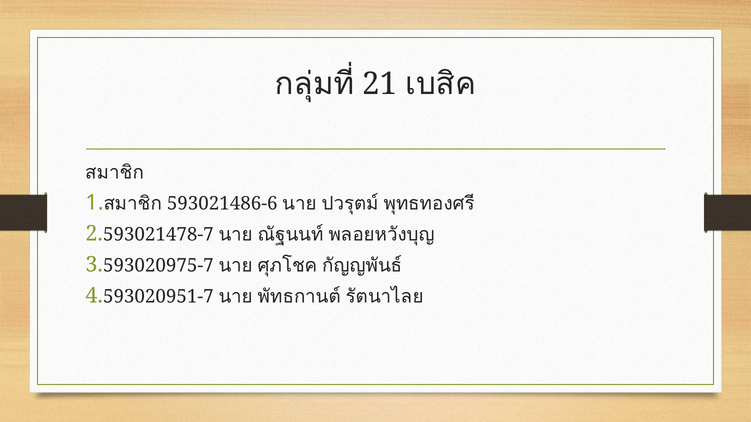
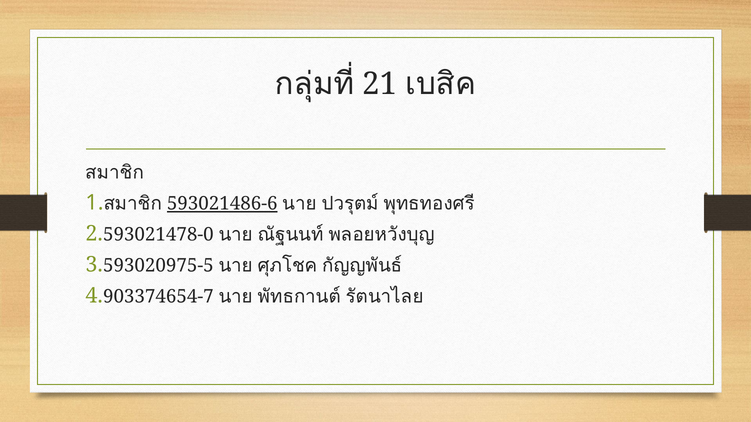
593021486-6 underline: none -> present (222, 204)
593021478-7: 593021478-7 -> 593021478-0 (158, 235)
593020975-7: 593020975-7 -> 593020975-5 (158, 266)
593020951-7: 593020951-7 -> 903374654-7 (158, 297)
